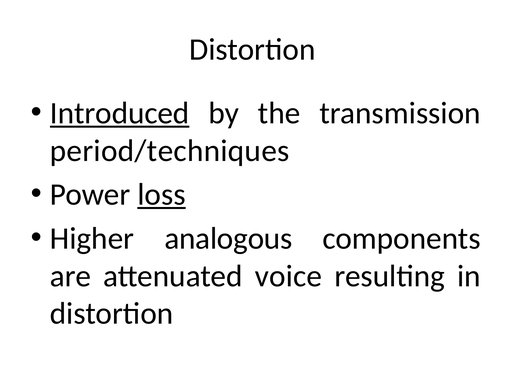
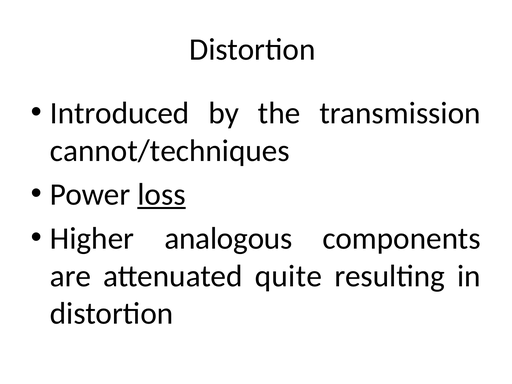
Introduced underline: present -> none (120, 113)
period/techniques: period/techniques -> cannot/techniques (170, 151)
voice: voice -> quite (288, 276)
